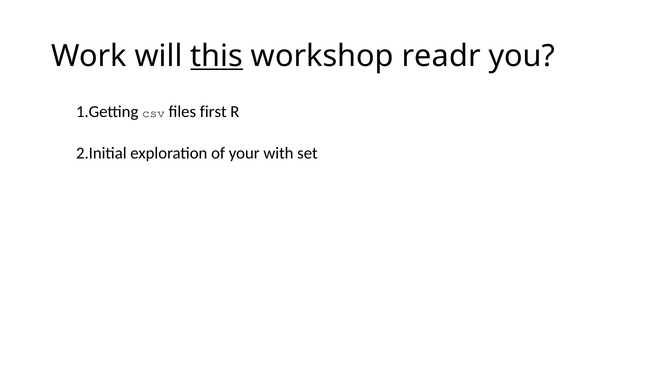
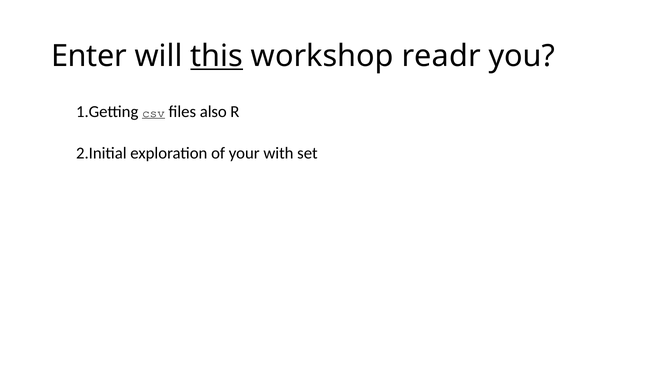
Work: Work -> Enter (89, 56)
csv underline: none -> present (153, 113)
first: first -> also (213, 112)
